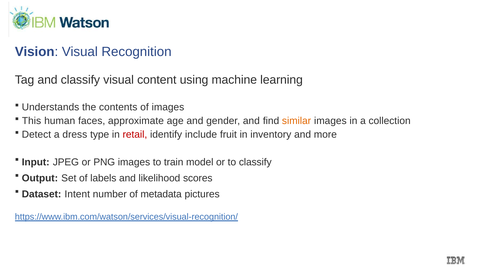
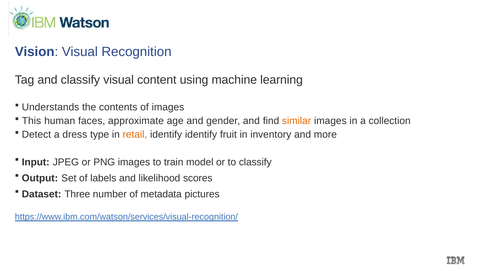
retail colour: red -> orange (135, 134)
identify include: include -> identify (201, 134)
Intent: Intent -> Three (77, 194)
